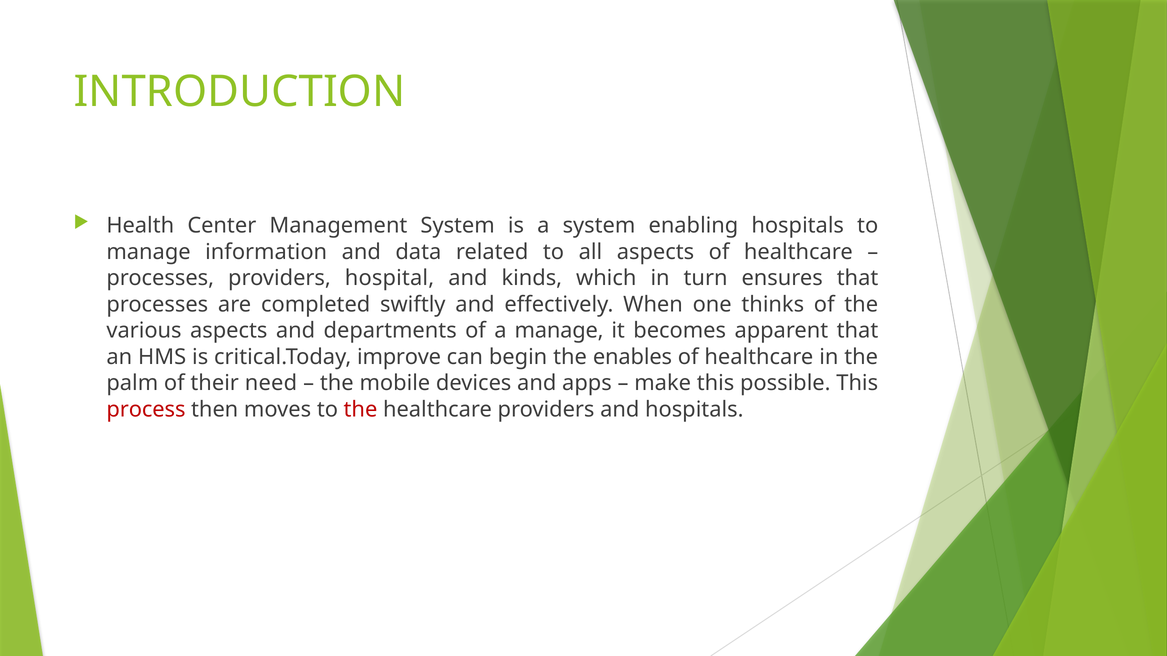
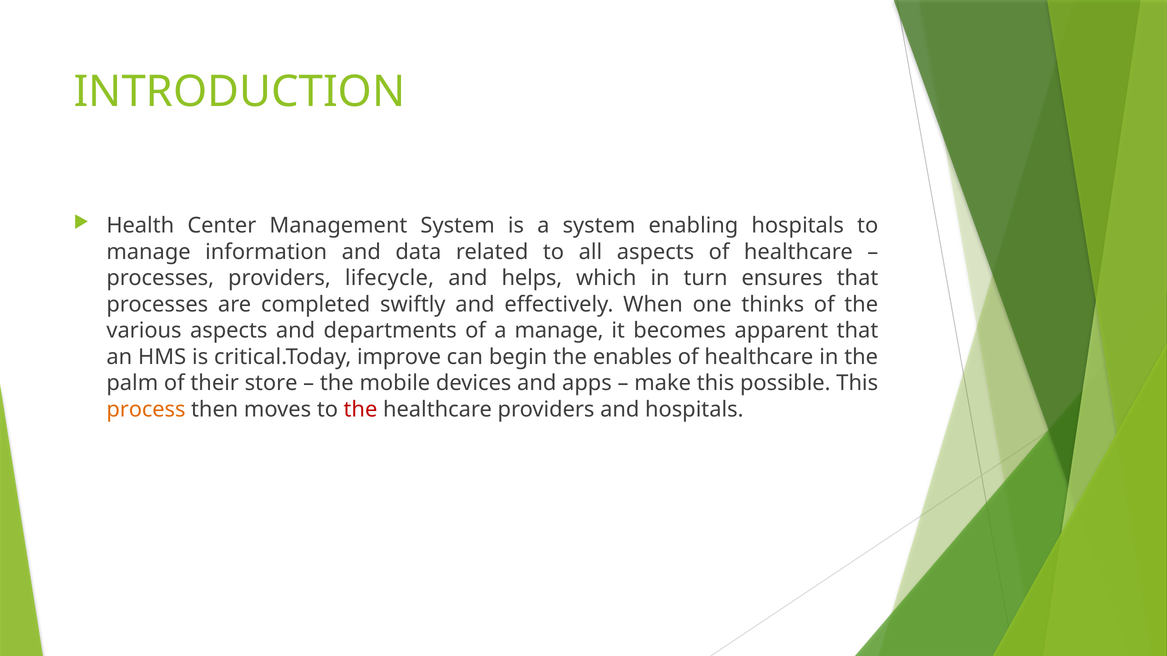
hospital: hospital -> lifecycle (389, 278)
kinds: kinds -> helps (532, 278)
need: need -> store (271, 383)
process colour: red -> orange (146, 410)
